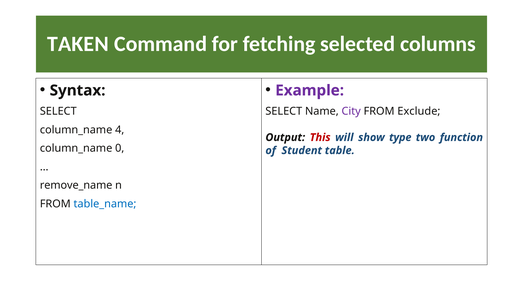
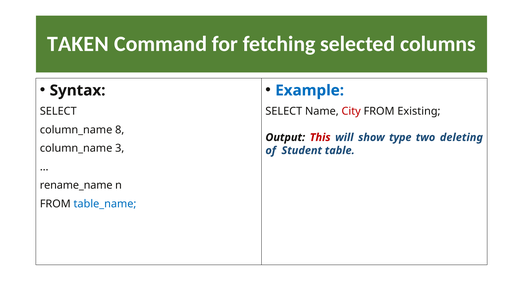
Example colour: purple -> blue (310, 90)
City colour: purple -> red (351, 111)
Exclude: Exclude -> Existing (419, 111)
4: 4 -> 8 (120, 130)
function: function -> deleting (461, 138)
0: 0 -> 3 (120, 148)
remove_name: remove_name -> rename_name (76, 185)
